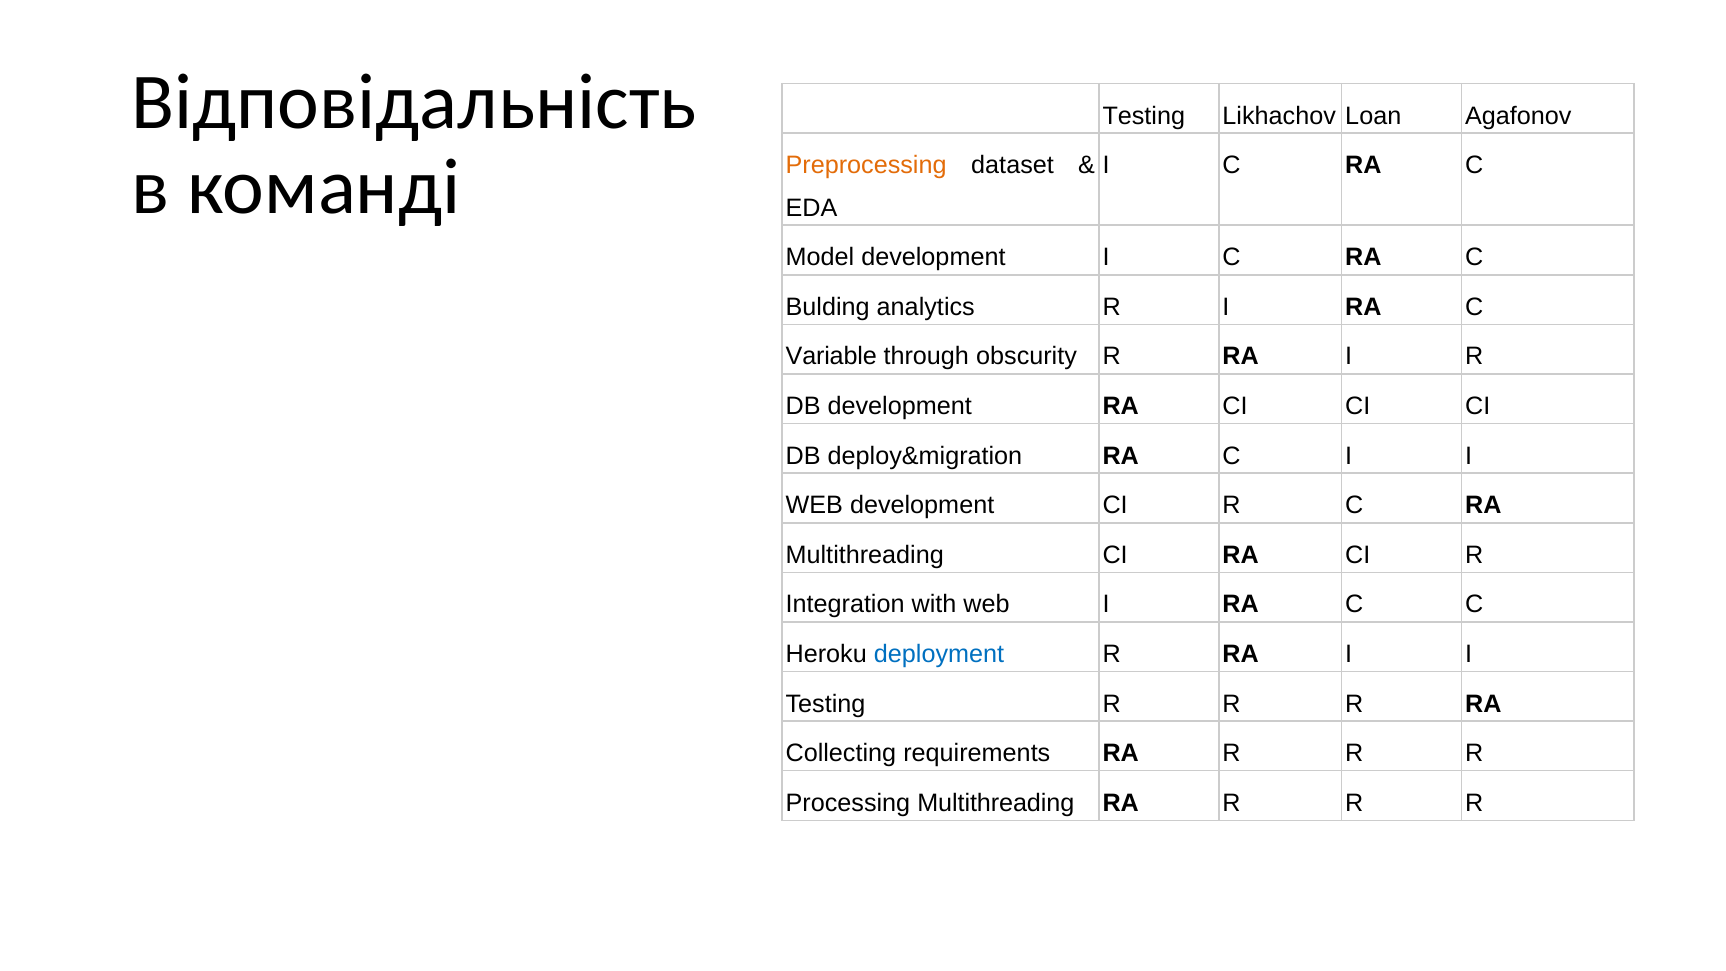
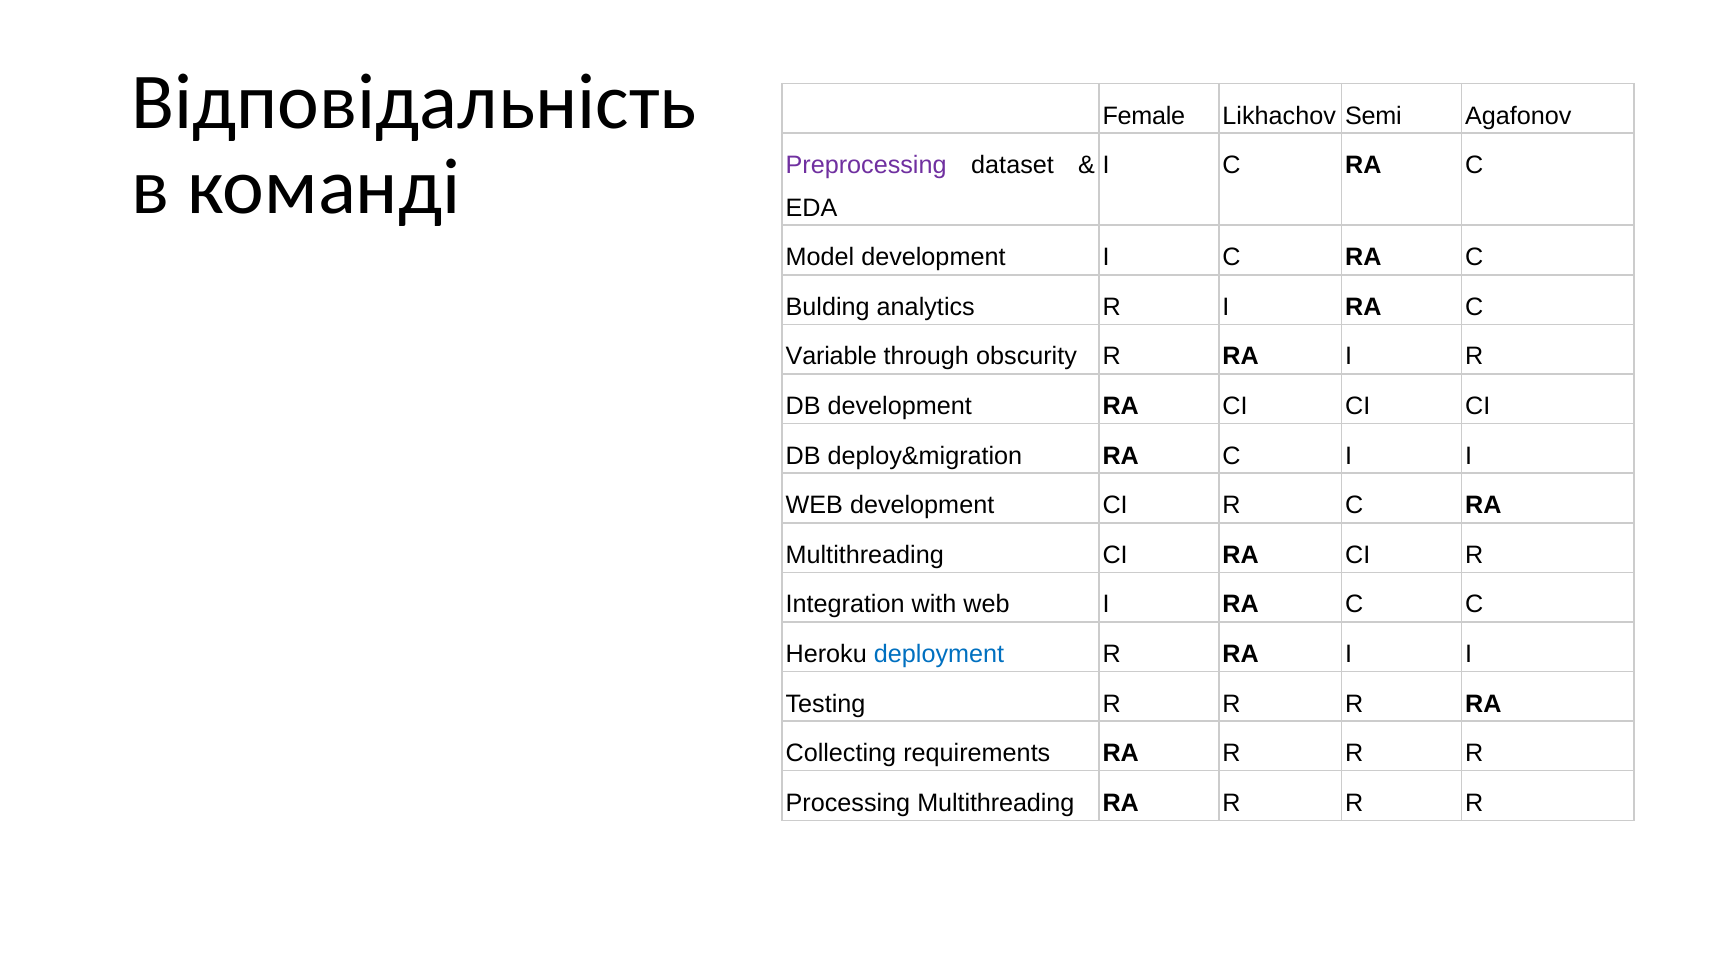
Testing: Testing -> Female (1144, 116)
Loan: Loan -> Semi (1373, 116)
Preprocessing colour: orange -> purple (866, 165)
